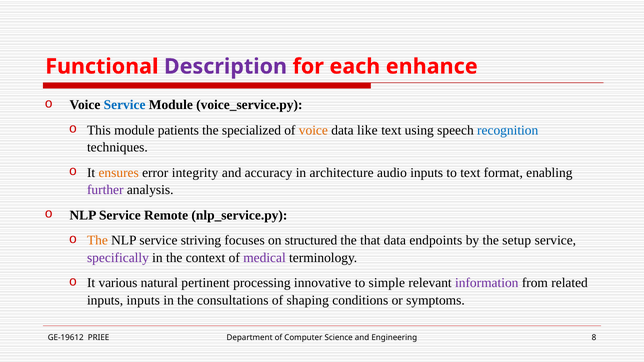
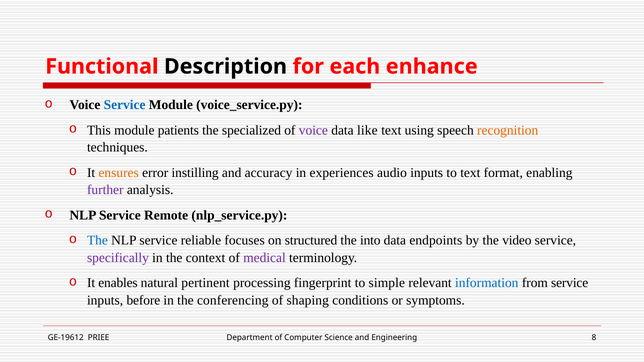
Description colour: purple -> black (225, 67)
voice colour: orange -> purple (313, 130)
recognition colour: blue -> orange (508, 130)
integrity: integrity -> instilling (195, 173)
architecture: architecture -> experiences (342, 173)
The colour: orange -> blue (97, 241)
striving: striving -> reliable (201, 241)
that: that -> into (370, 241)
setup: setup -> video (517, 241)
various: various -> enables (118, 283)
innovative: innovative -> fingerprint (323, 283)
information colour: purple -> blue (487, 283)
from related: related -> service (570, 283)
inputs inputs: inputs -> before (143, 300)
consultations: consultations -> conferencing (233, 300)
